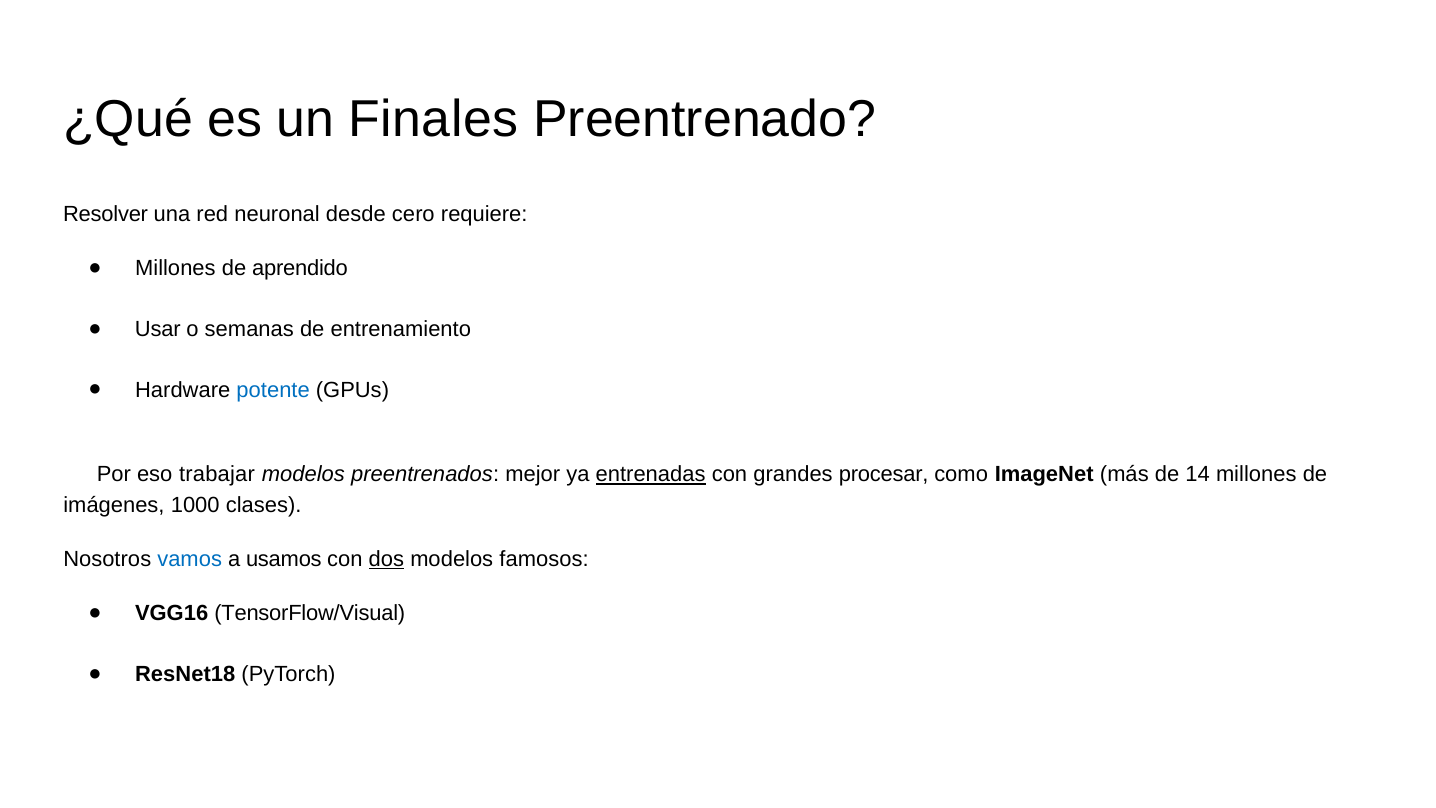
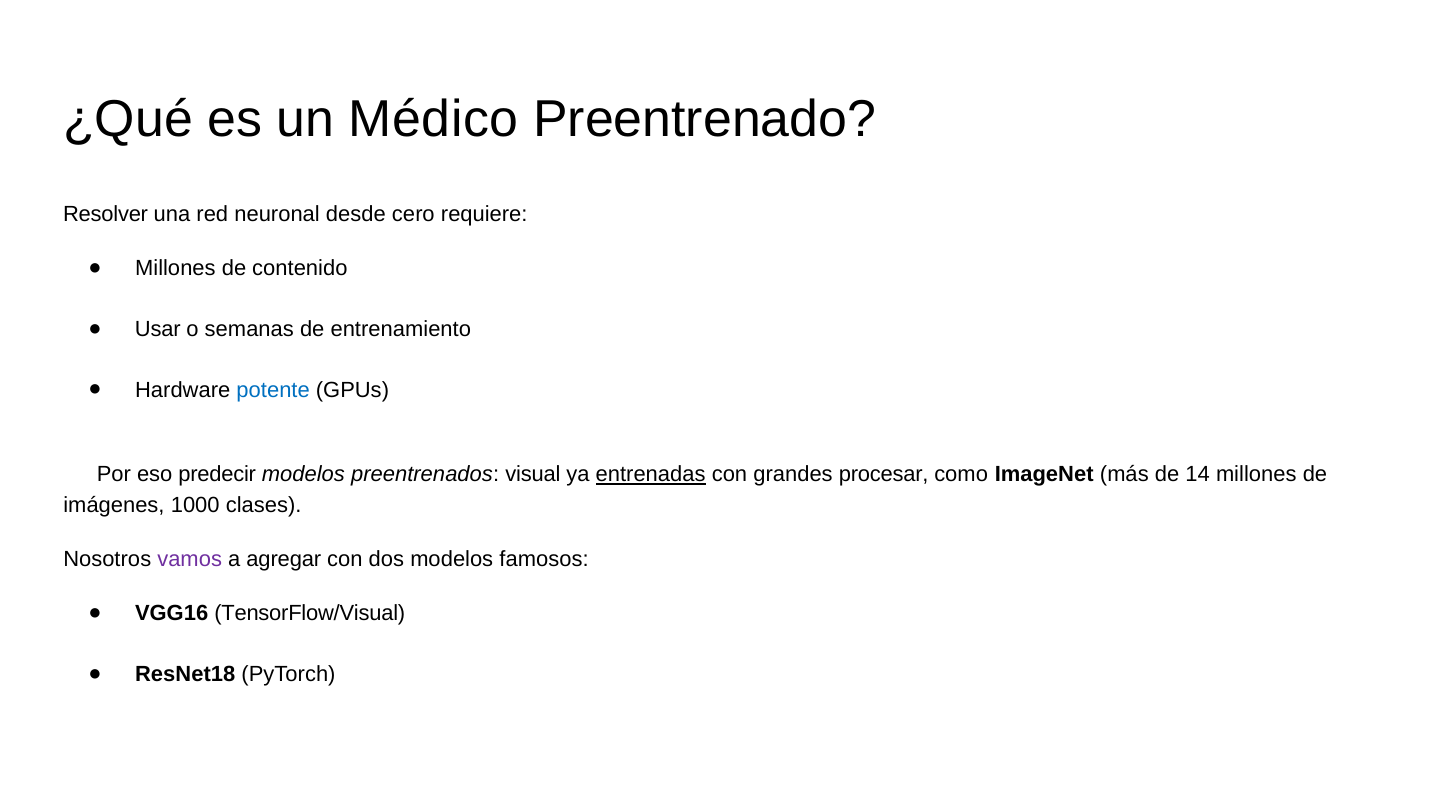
Finales: Finales -> Médico (434, 119)
aprendido: aprendido -> contenido (300, 268)
trabajar: trabajar -> predecir (217, 474)
mejor: mejor -> visual (533, 474)
vamos colour: blue -> purple (190, 559)
usamos: usamos -> agregar (284, 559)
dos underline: present -> none (386, 559)
